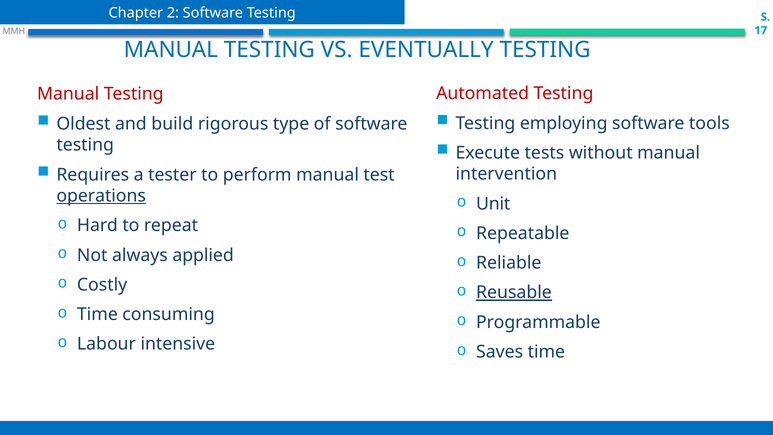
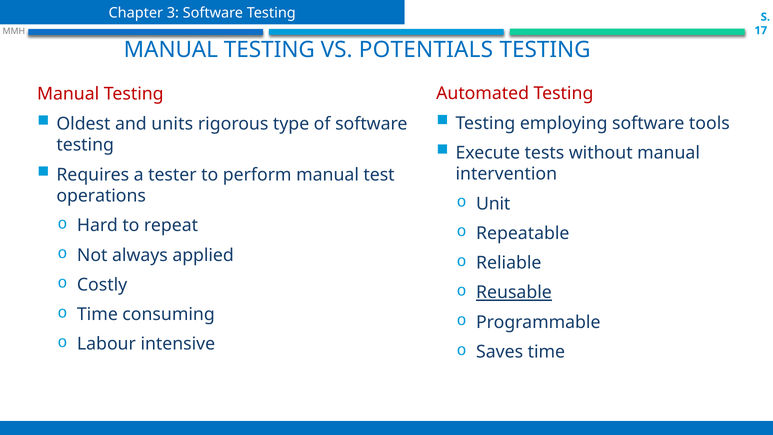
2: 2 -> 3 (173, 13)
EVENTUALLY: EVENTUALLY -> POTENTIALS (426, 50)
build: build -> units (172, 124)
operations underline: present -> none (101, 196)
